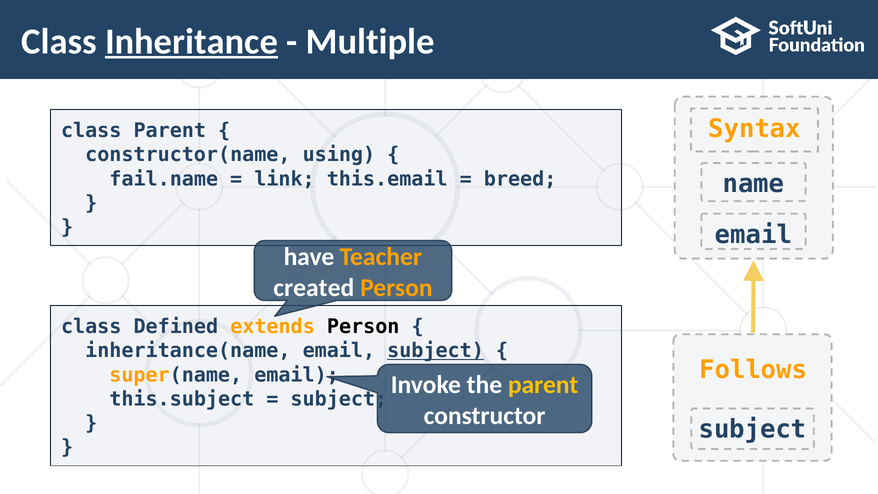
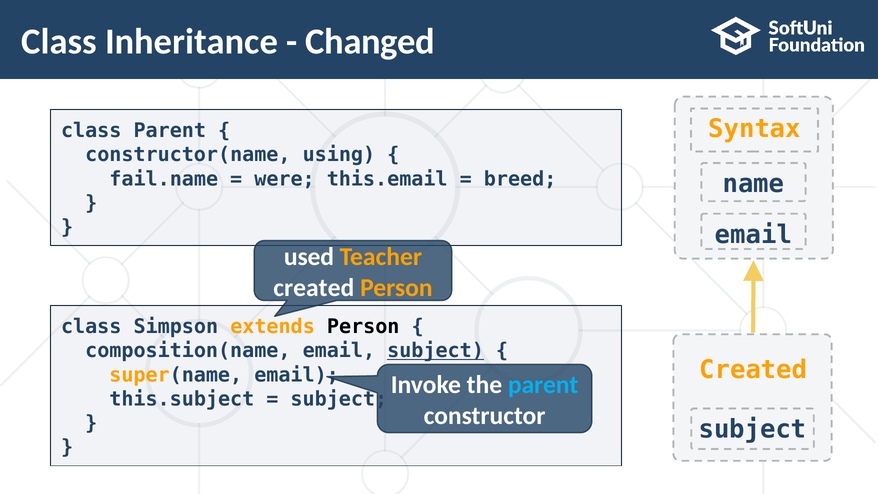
Inheritance underline: present -> none (192, 42)
Multiple: Multiple -> Changed (370, 42)
link: link -> were (285, 179)
have: have -> used (309, 257)
Defined: Defined -> Simpson (176, 327)
inheritance(name: inheritance(name -> composition(name (188, 351)
Follows: Follows -> Created (753, 370)
parent colour: yellow -> light blue (543, 385)
